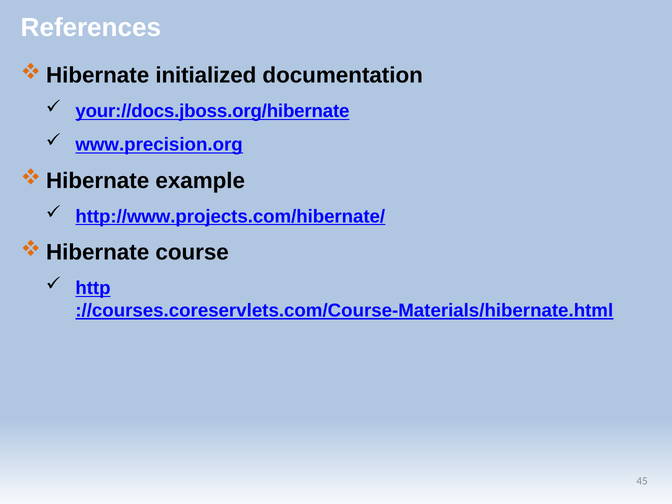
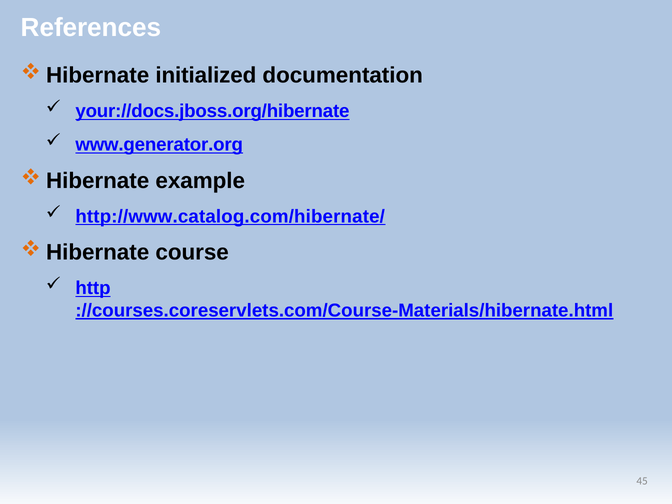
www.precision.org: www.precision.org -> www.generator.org (159, 145)
http://www.projects.com/hibernate/: http://www.projects.com/hibernate/ -> http://www.catalog.com/hibernate/ (230, 216)
